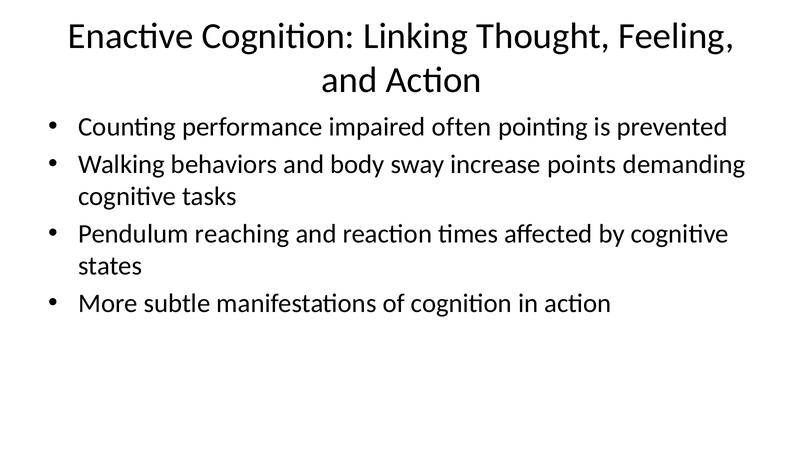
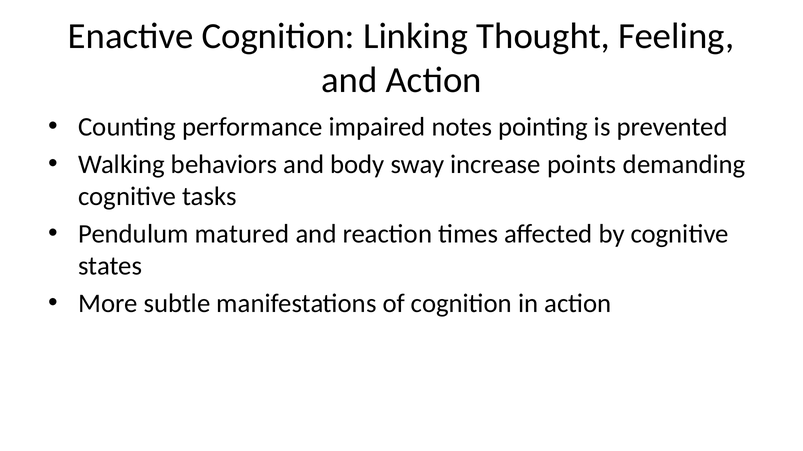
often: often -> notes (462, 127)
reaching: reaching -> matured (242, 234)
